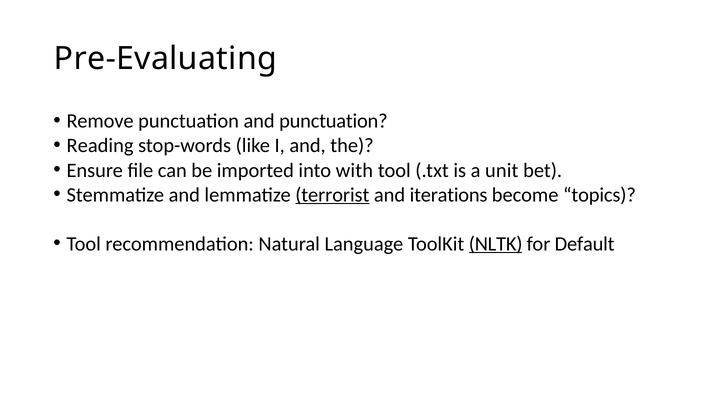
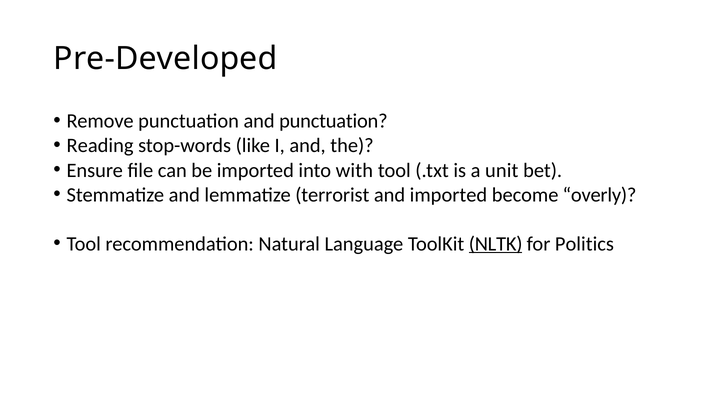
Pre-Evaluating: Pre-Evaluating -> Pre-Developed (165, 59)
terrorist underline: present -> none (332, 195)
and iterations: iterations -> imported (448, 195)
topics: topics -> overly (599, 195)
Default: Default -> Politics (584, 244)
